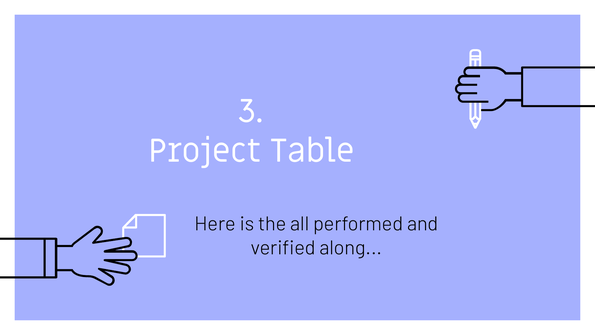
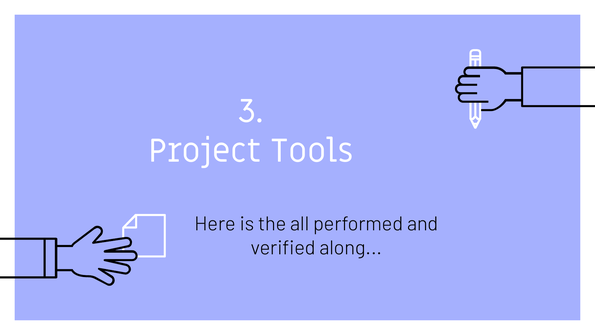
Table: Table -> Tools (312, 151)
